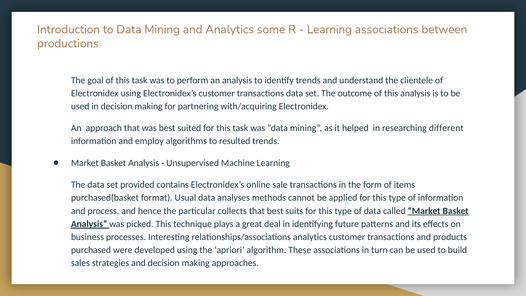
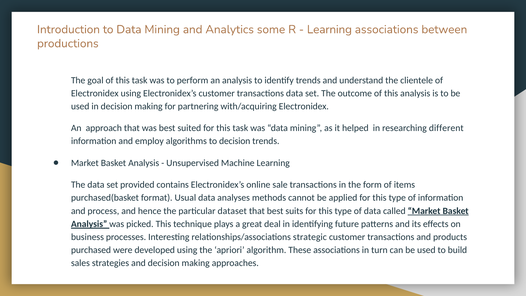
to resulted: resulted -> decision (235, 141)
collects: collects -> dataset (232, 211)
relationships/associations analytics: analytics -> strategic (310, 237)
